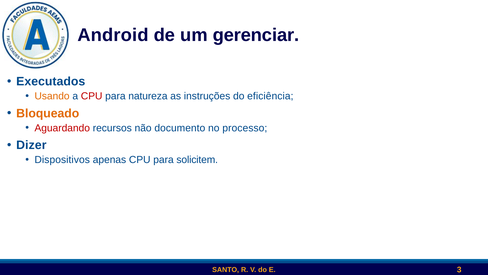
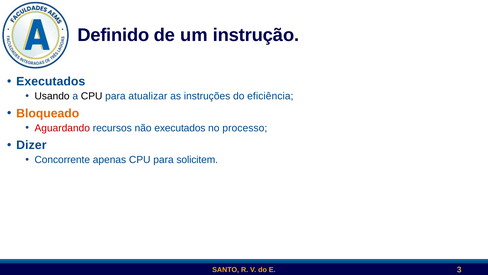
Android: Android -> Definido (113, 35)
gerenciar: gerenciar -> instrução (256, 35)
Usando colour: orange -> black (52, 96)
CPU colour: red -> black (92, 96)
natureza: natureza -> atualizar (148, 96)
não documento: documento -> executados (180, 128)
Dispositivos: Dispositivos -> Concorrente (62, 160)
